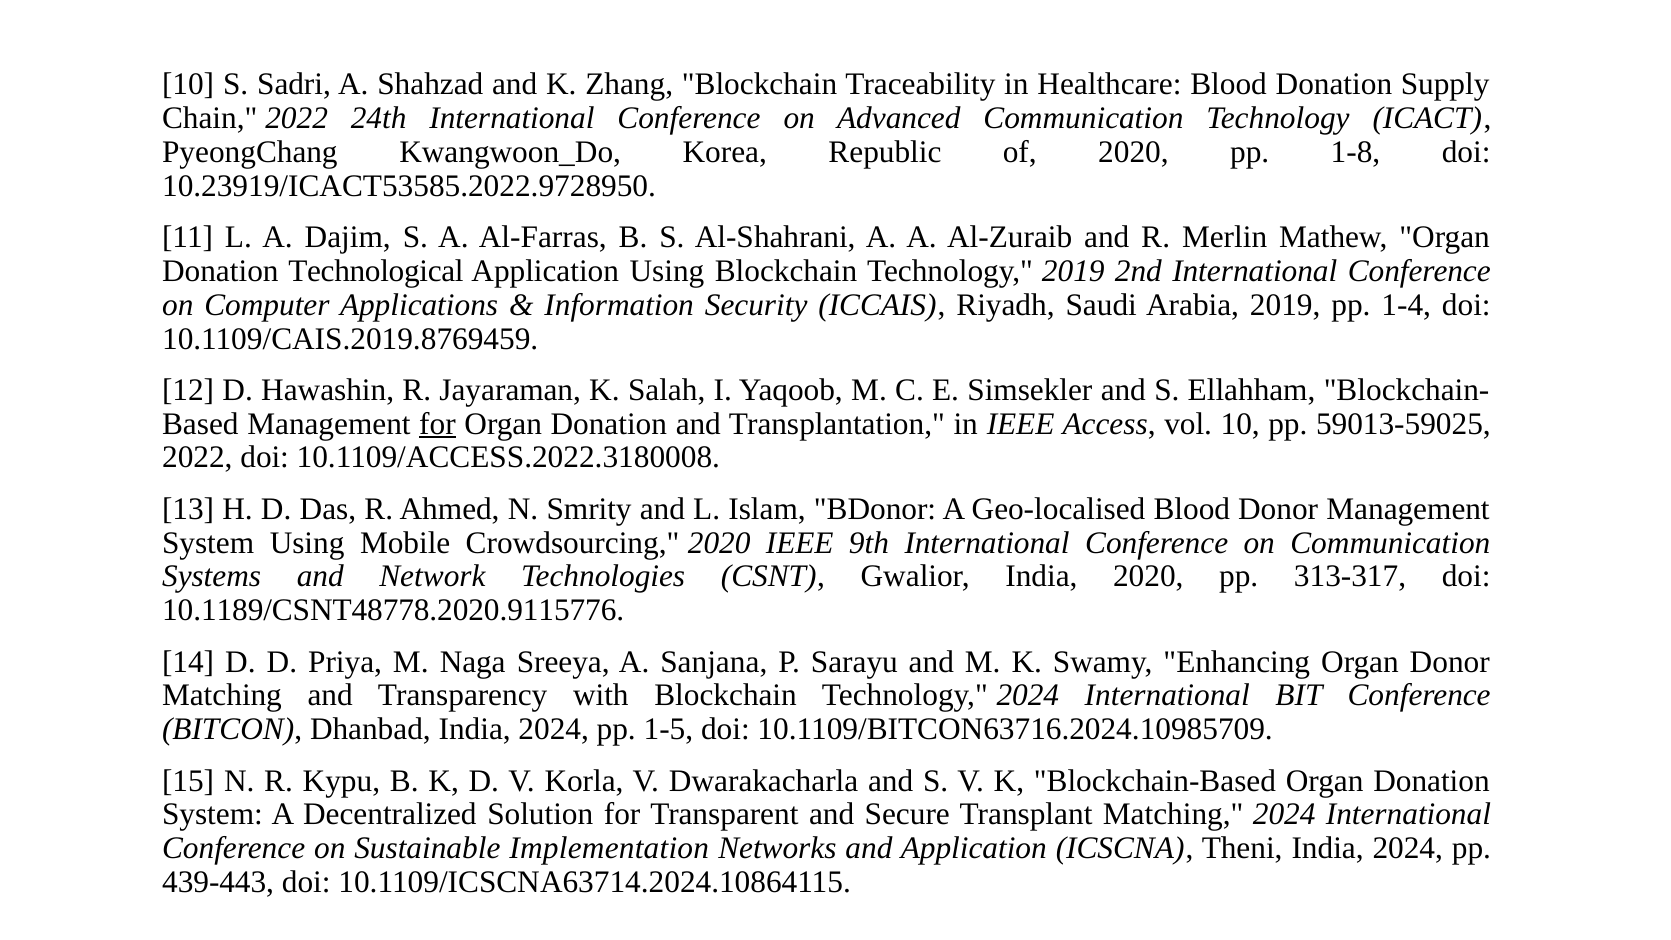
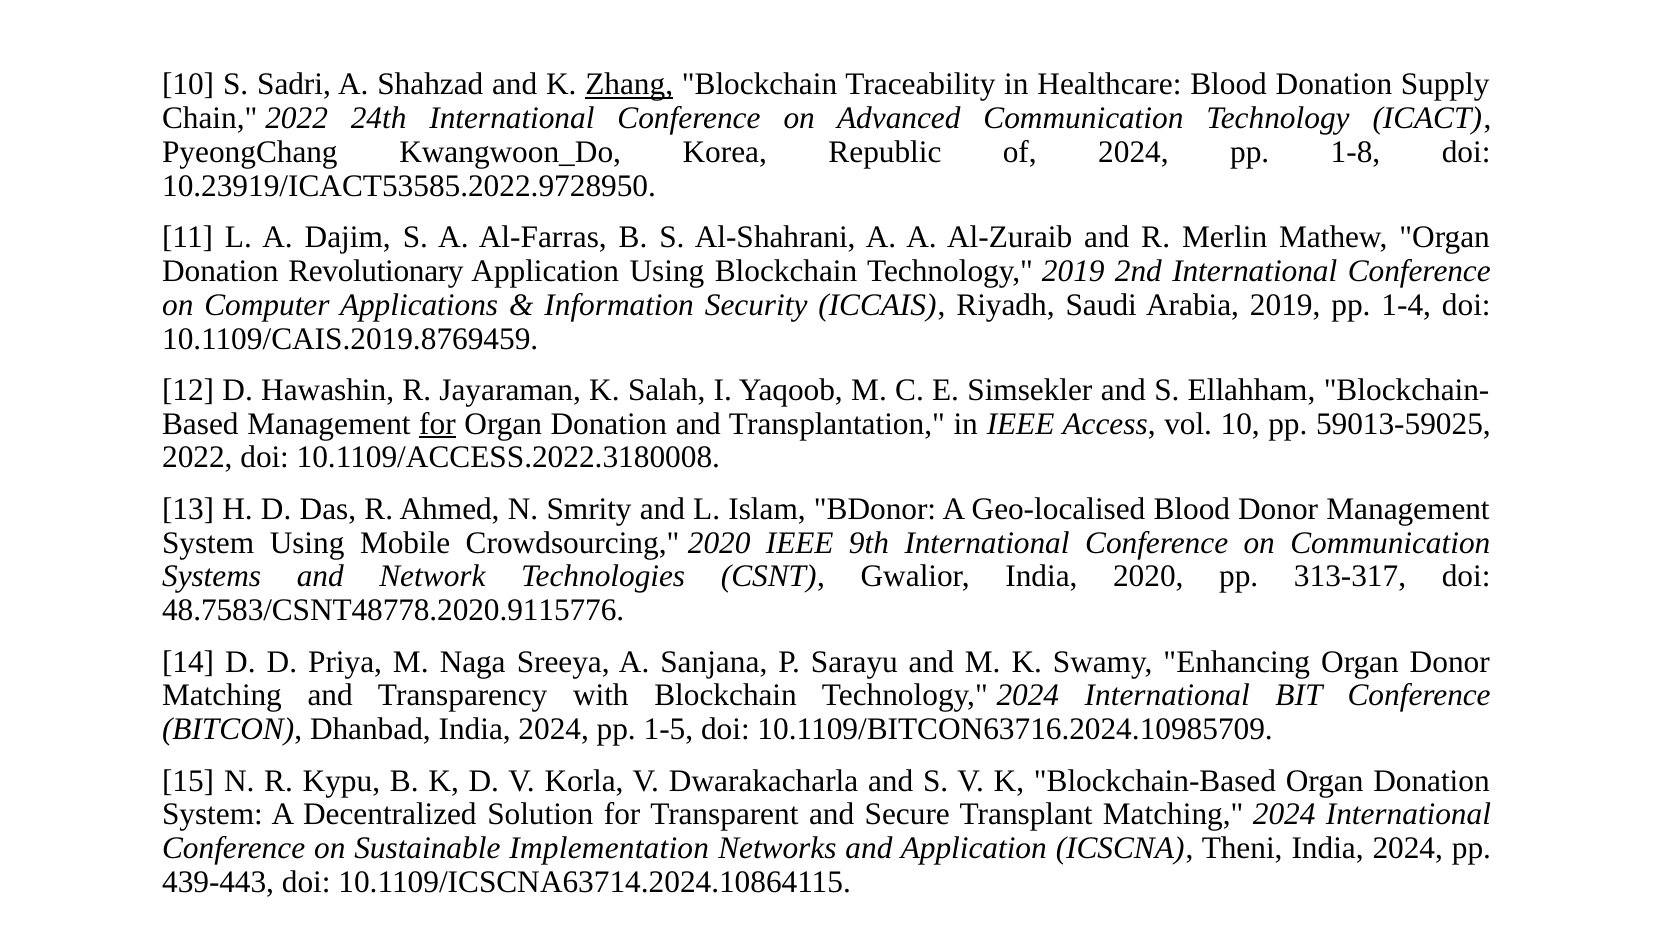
Zhang underline: none -> present (629, 84)
of 2020: 2020 -> 2024 (1133, 152)
Technological: Technological -> Revolutionary (376, 271)
10.1189/CSNT48778.2020.9115776: 10.1189/CSNT48778.2020.9115776 -> 48.7583/CSNT48778.2020.9115776 (393, 610)
